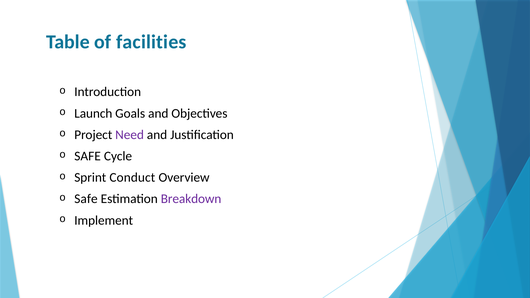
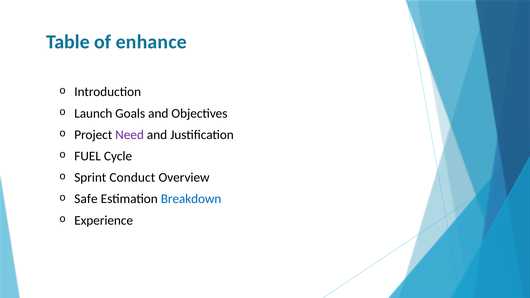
facilities: facilities -> enhance (151, 42)
SAFE: SAFE -> FUEL (88, 156)
Breakdown colour: purple -> blue (191, 199)
Implement: Implement -> Experience (104, 220)
